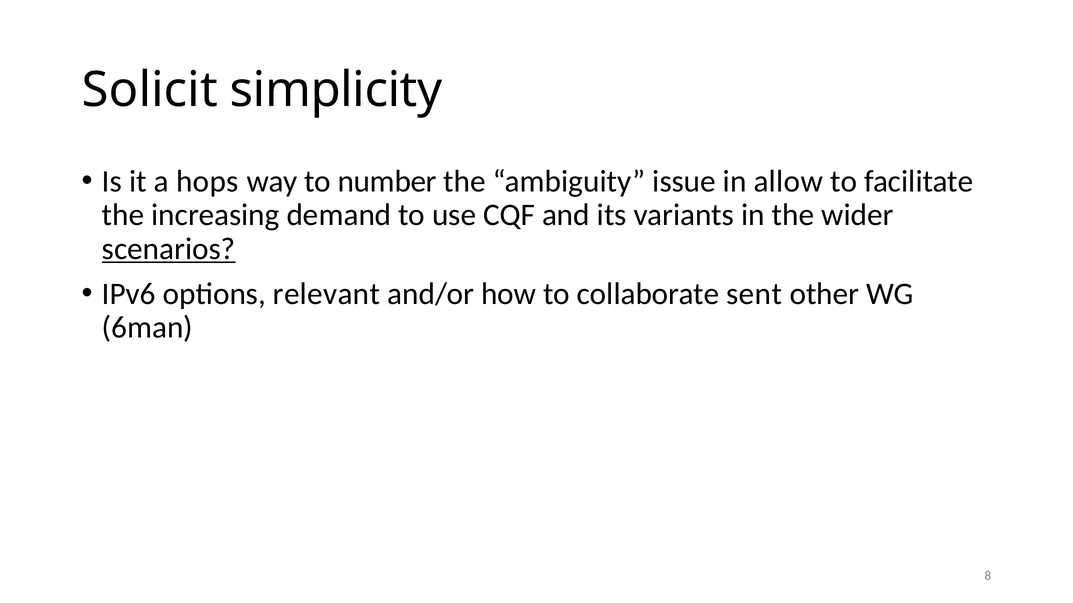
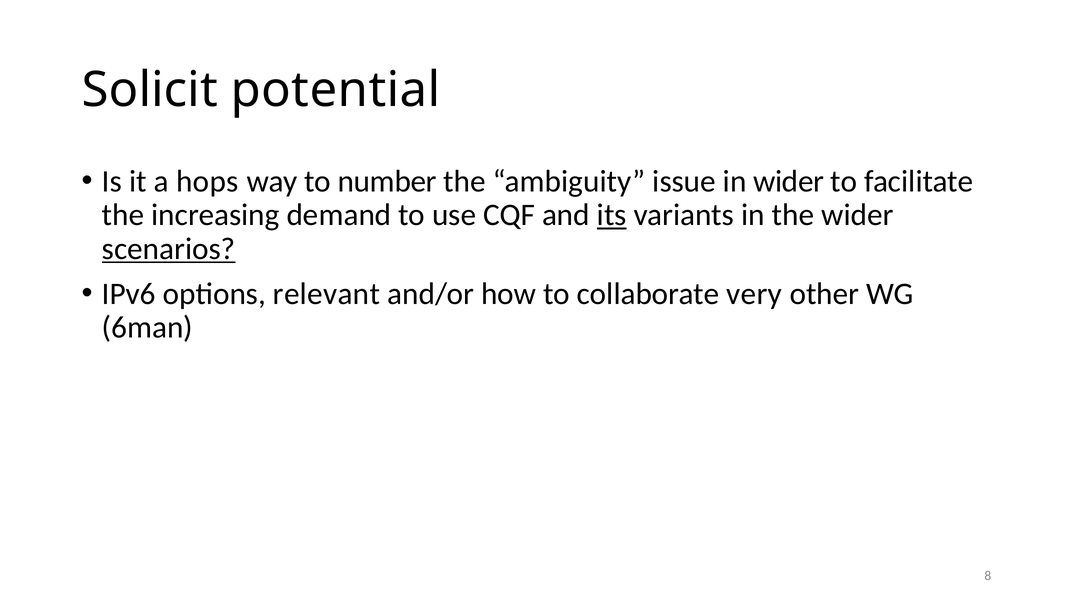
simplicity: simplicity -> potential (336, 90)
in allow: allow -> wider (789, 181)
its underline: none -> present (612, 215)
sent: sent -> very (754, 294)
